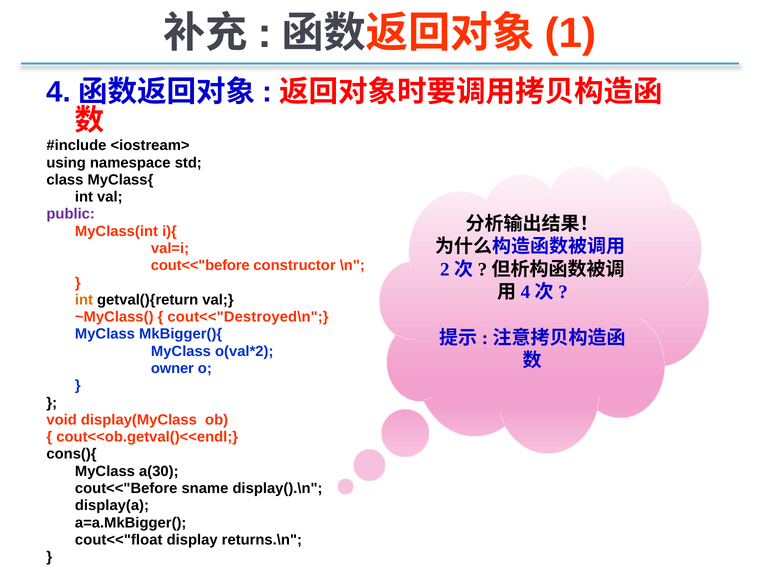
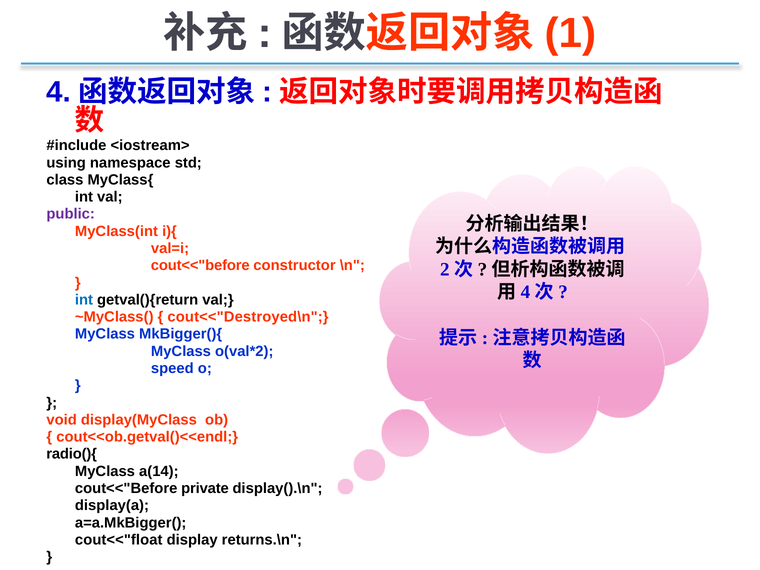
int colour: orange -> blue (84, 300)
owner: owner -> speed (172, 368)
cons(){: cons(){ -> radio(){ (72, 454)
a(30: a(30 -> a(14 (159, 471)
sname: sname -> private (205, 488)
